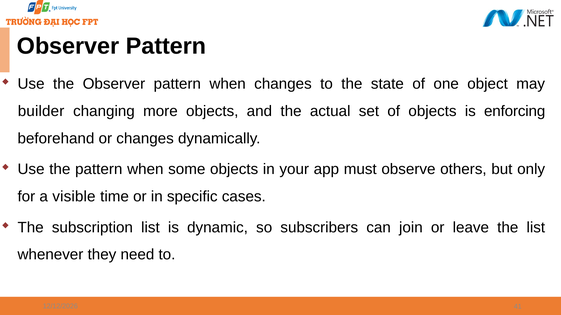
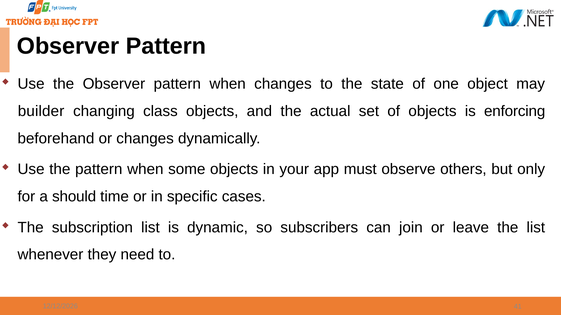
more: more -> class (160, 111)
visible: visible -> should (74, 197)
